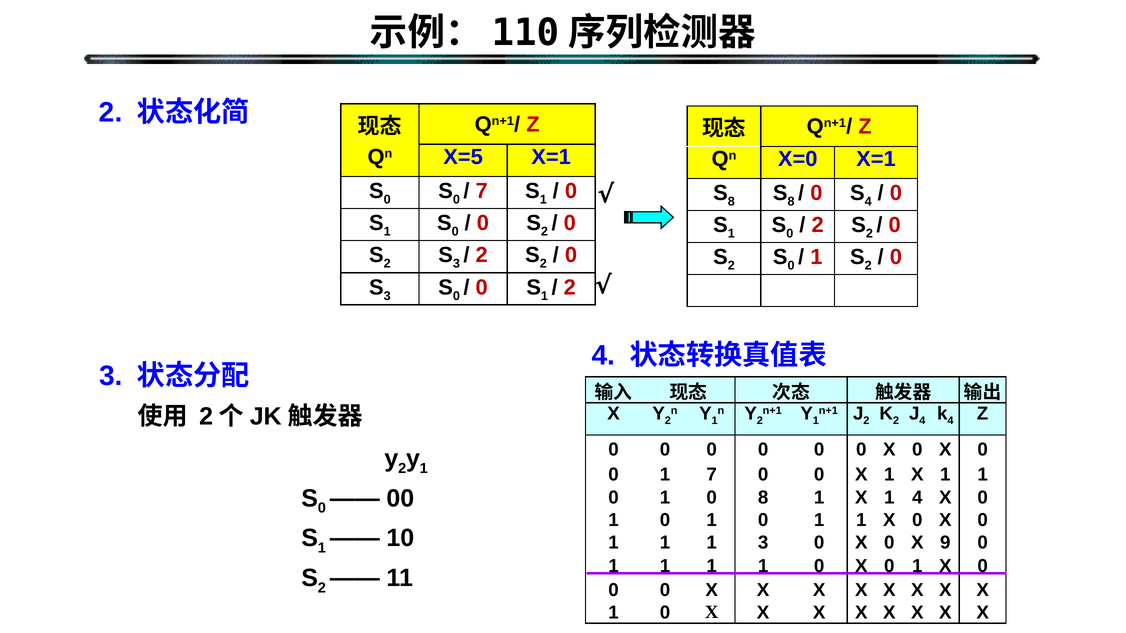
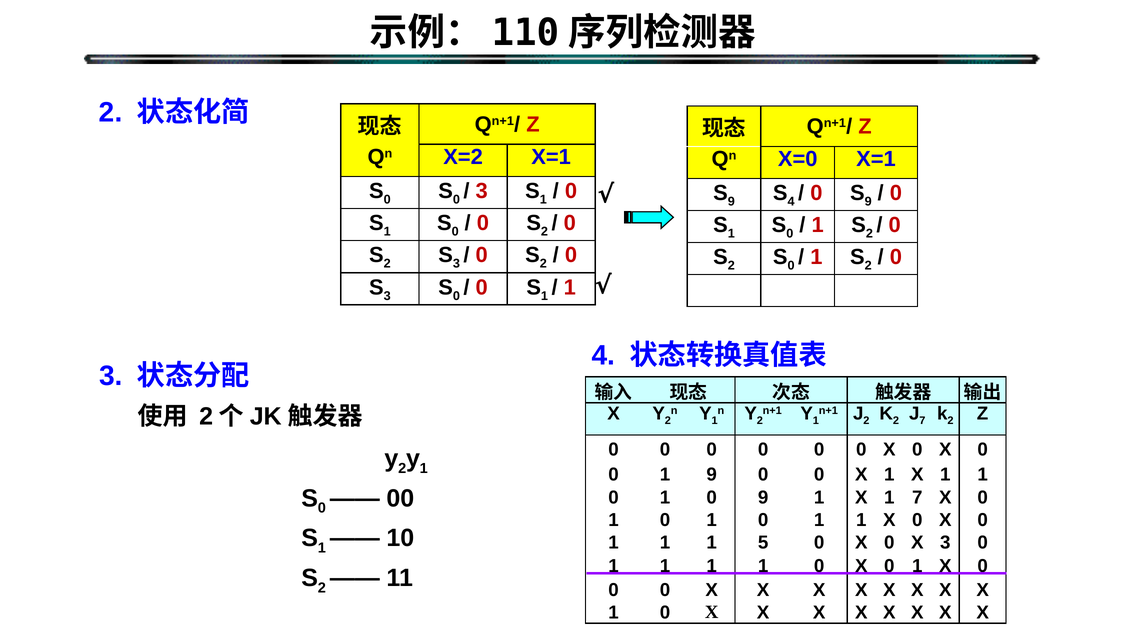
X=5: X=5 -> X=2 (463, 157)
7: 7 -> 3 (482, 191)
8: 8 -> 9 (731, 202)
8: 8 -> 4 (791, 202)
4: 4 -> 9 (868, 202)
2: 2 -> 1 (818, 225)
2: 2 -> 0 (482, 255)
2: 2 -> 1 (570, 287)
4: 4 -> 7 (922, 421)
4: 4 -> 2 (950, 421)
1 7: 7 -> 9 (712, 475)
0 8: 8 -> 9 (763, 498)
1 4: 4 -> 7 (917, 498)
1 3: 3 -> 5 (763, 543)
X 9: 9 -> 3 (945, 543)
